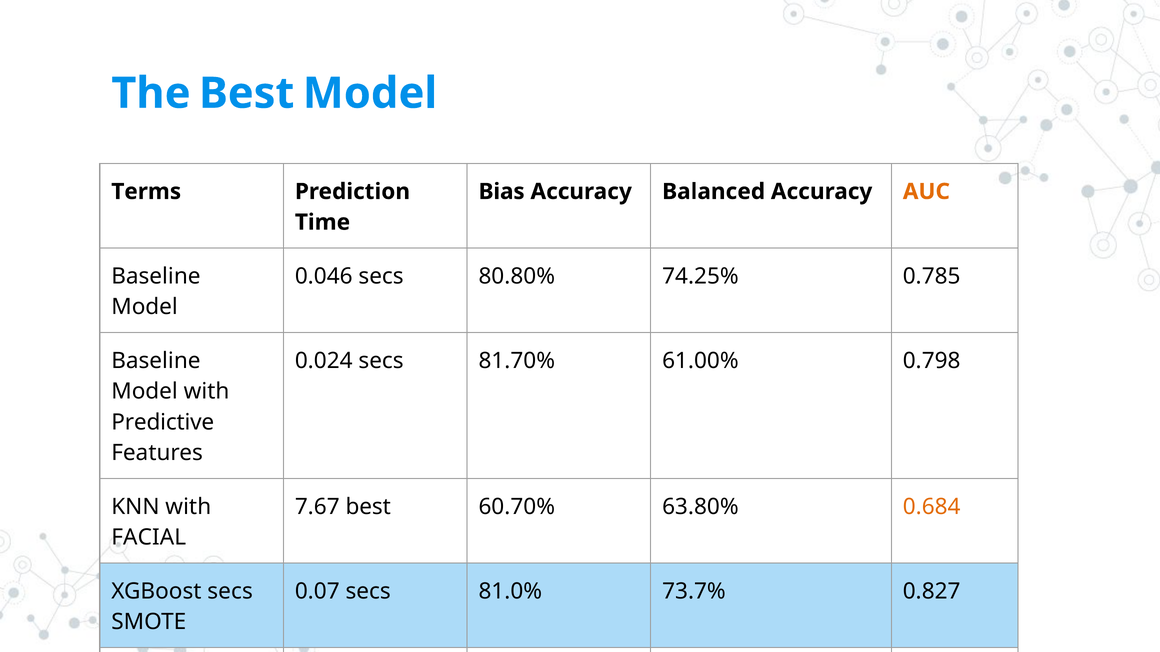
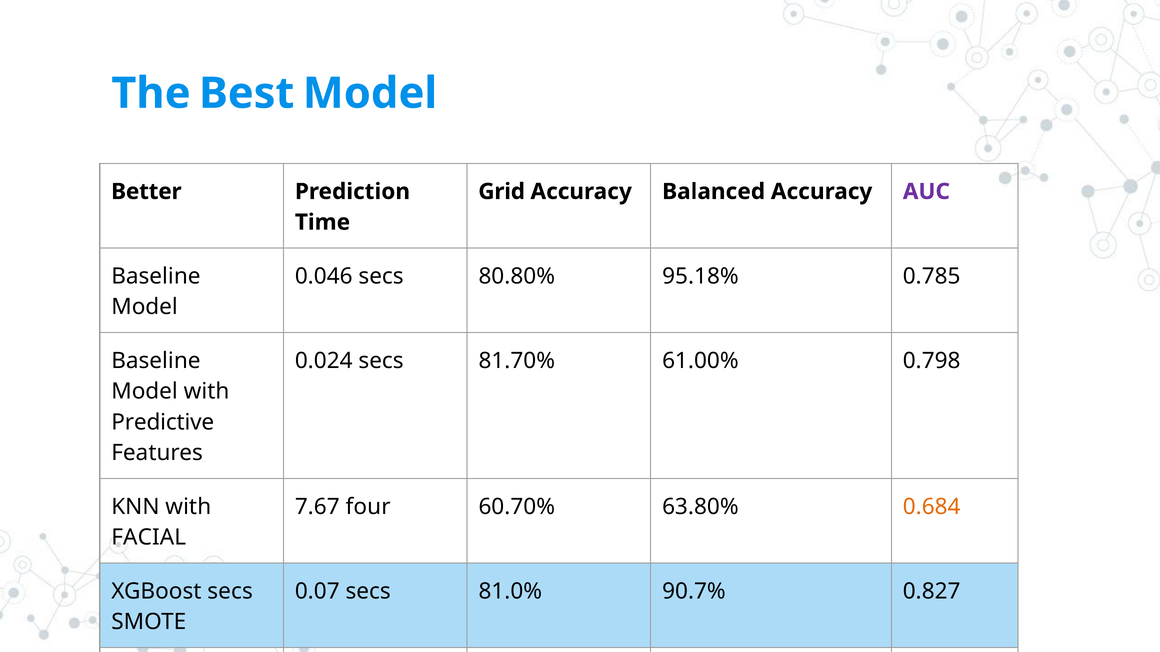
Terms: Terms -> Better (146, 192)
Bias: Bias -> Grid (502, 192)
AUC colour: orange -> purple (926, 192)
74.25%: 74.25% -> 95.18% (700, 276)
7.67 best: best -> four (368, 507)
73.7%: 73.7% -> 90.7% (694, 592)
